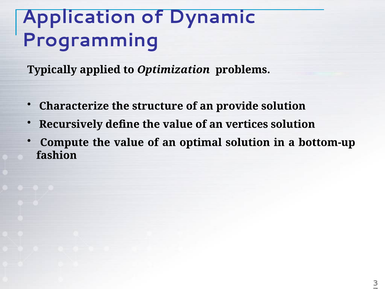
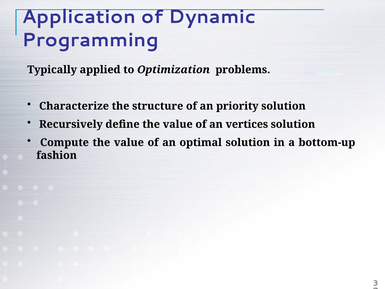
provide: provide -> priority (237, 106)
